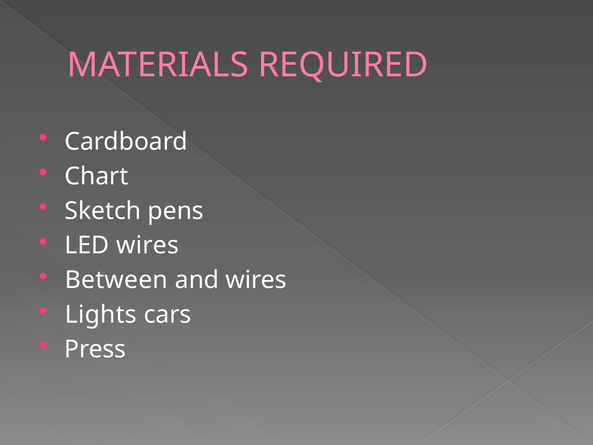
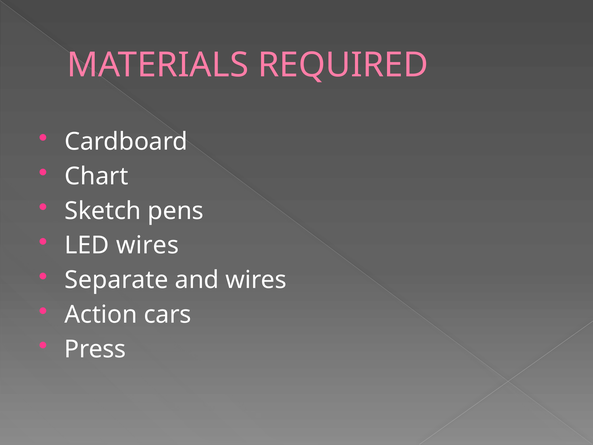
Between: Between -> Separate (117, 280)
Lights: Lights -> Action (101, 315)
